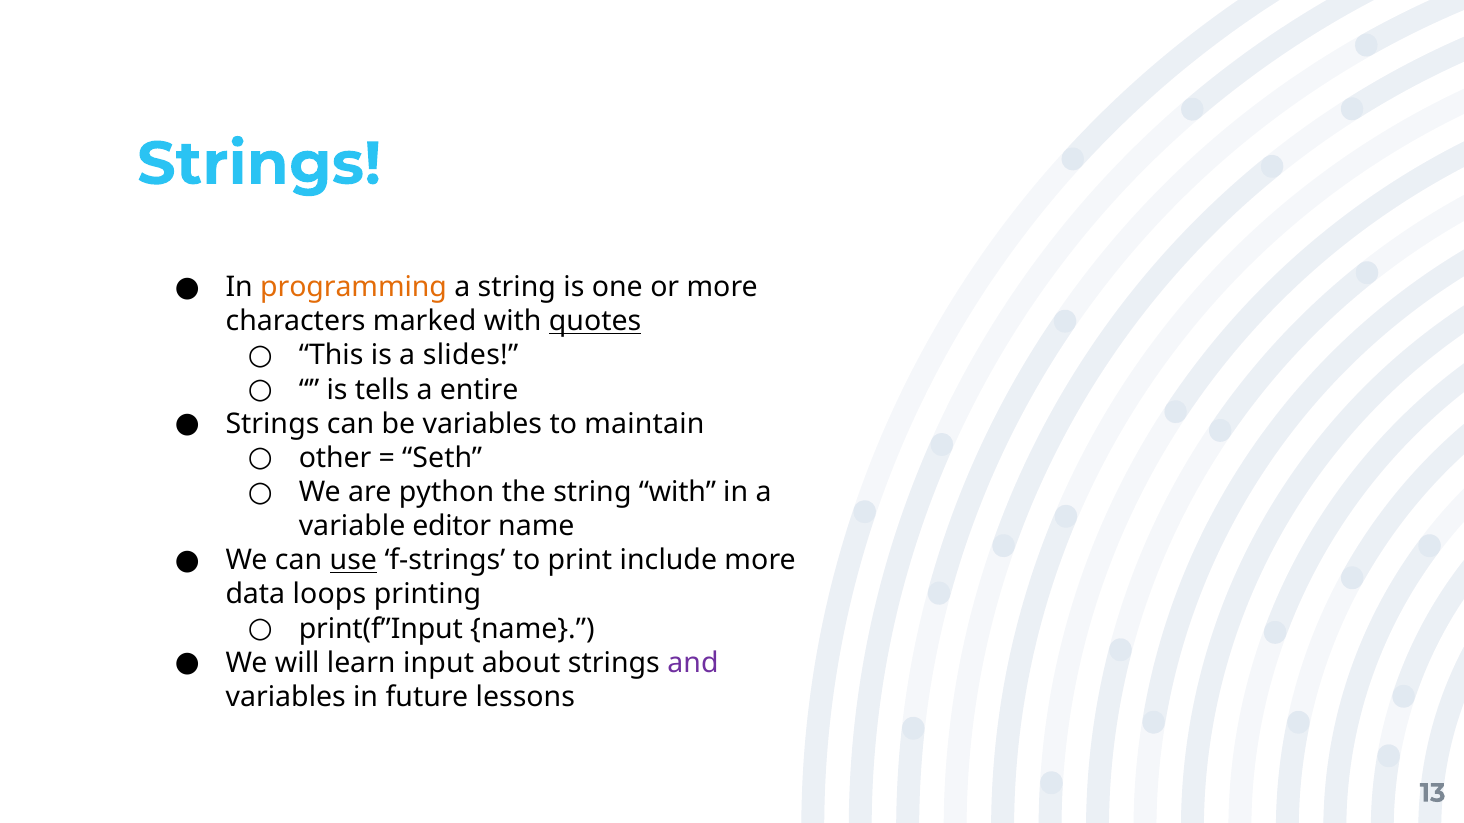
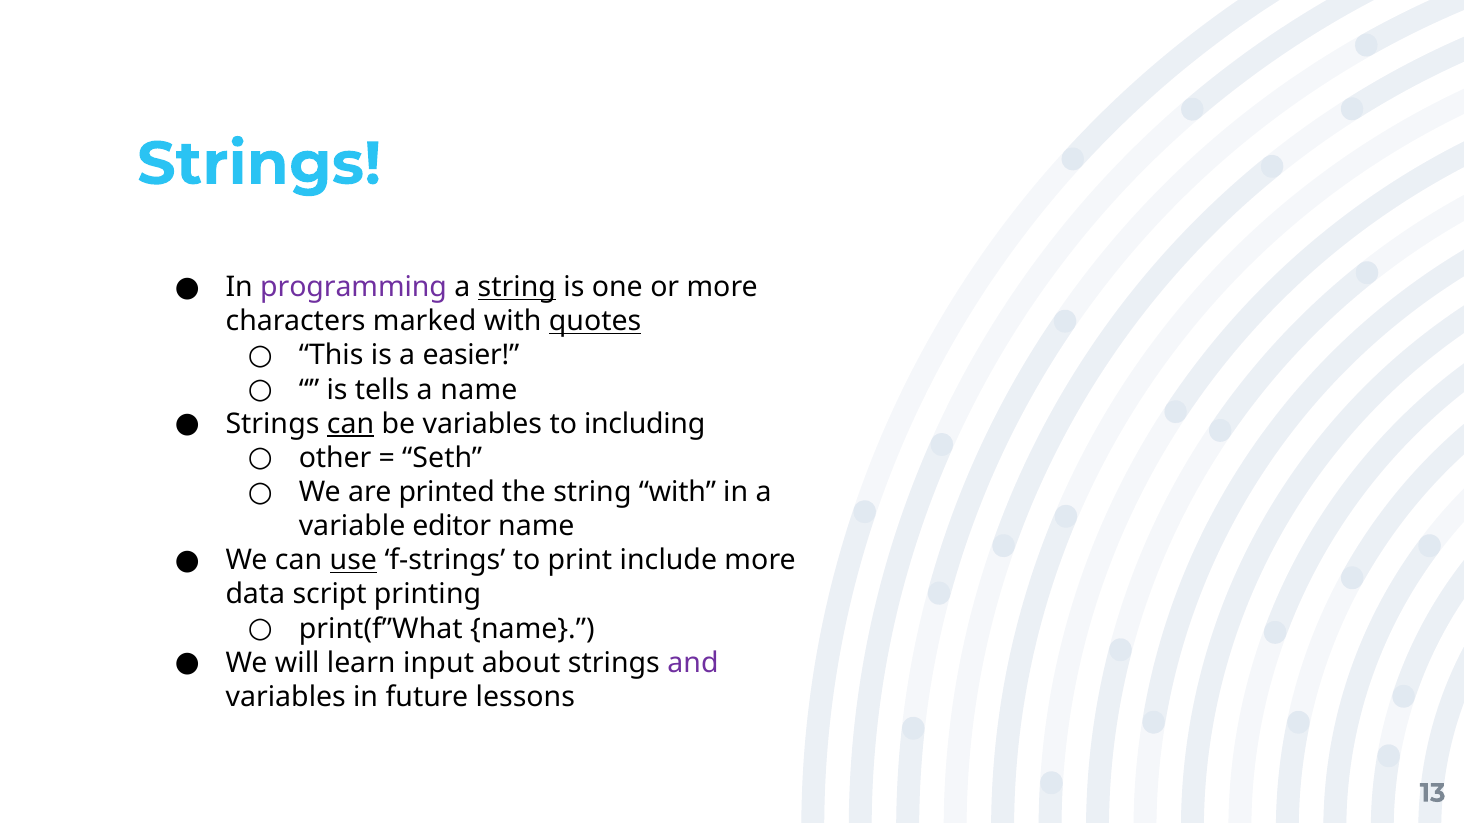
programming colour: orange -> purple (354, 287)
string underline: none -> present (517, 287)
slides: slides -> easier (471, 356)
a entire: entire -> name (479, 390)
can underline: none -> present (350, 424)
maintain: maintain -> including (645, 424)
python: python -> printed (447, 492)
loops: loops -> script (330, 595)
print(f”Input: print(f”Input -> print(f”What (381, 629)
